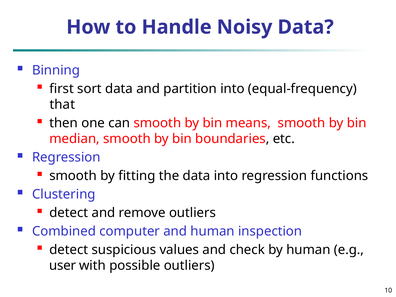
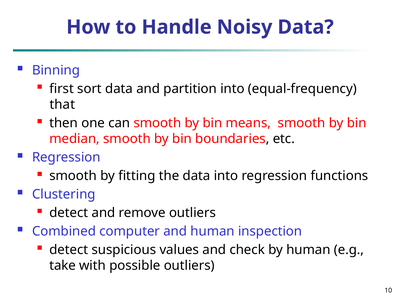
user: user -> take (63, 266)
